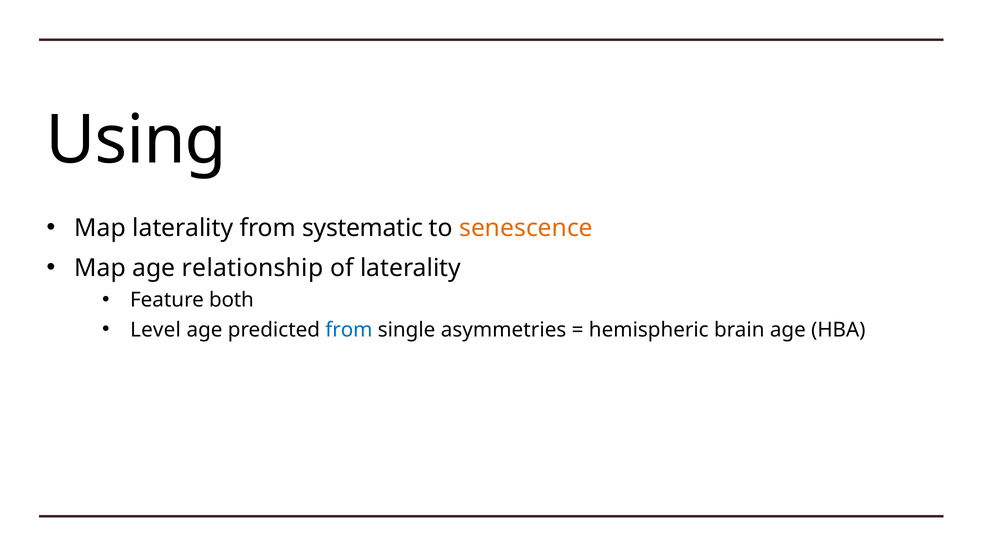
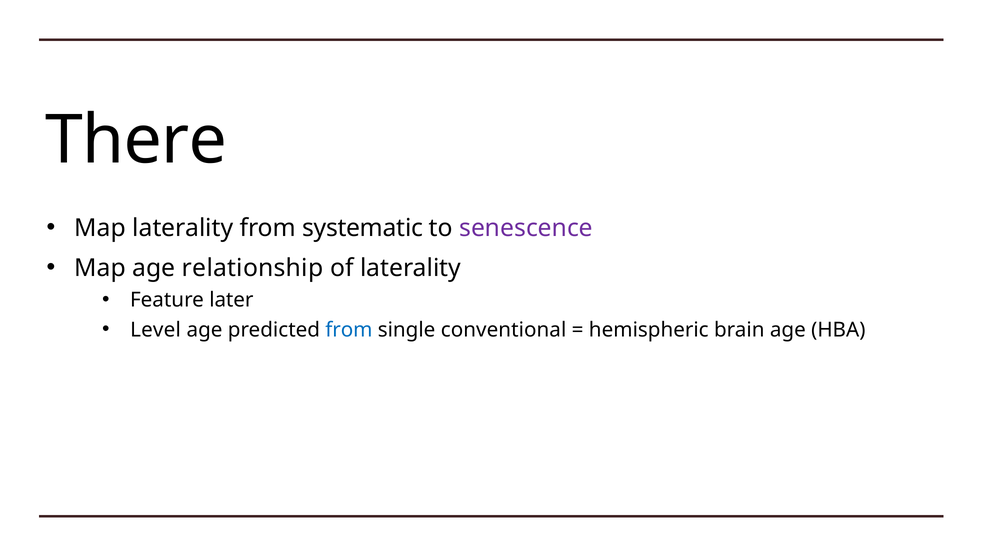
Using: Using -> There (136, 140)
senescence colour: orange -> purple (526, 228)
both: both -> later (231, 300)
asymmetries: asymmetries -> conventional (504, 330)
